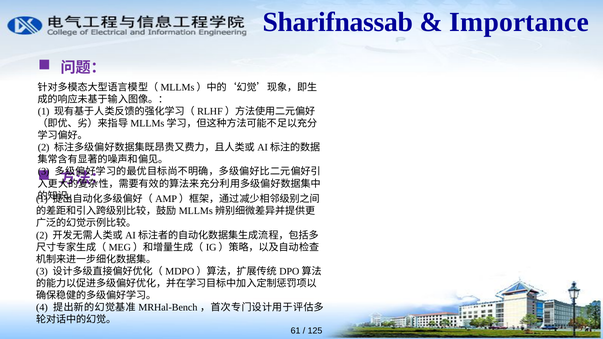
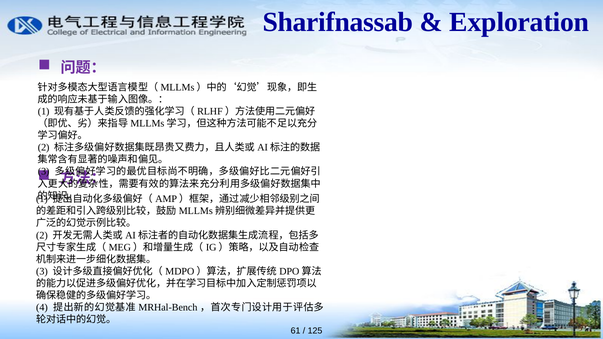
Importance: Importance -> Exploration (519, 22)
